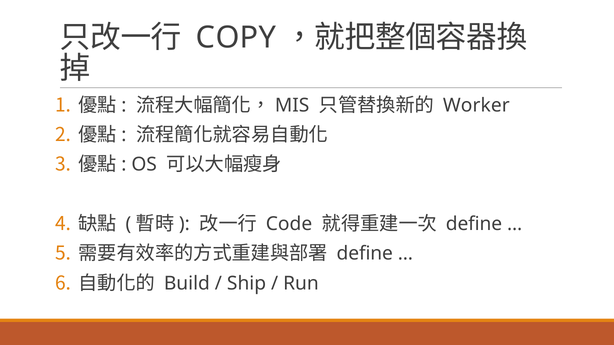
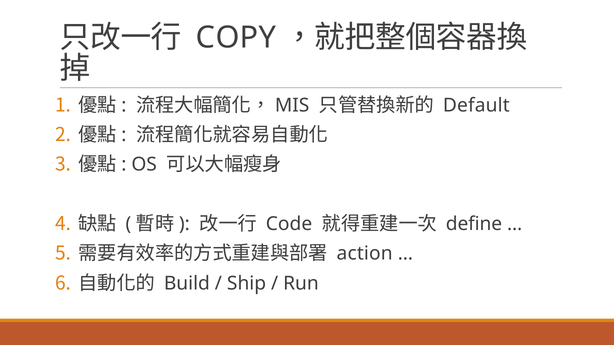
Worker: Worker -> Default (476, 105)
define: define -> action (365, 254)
